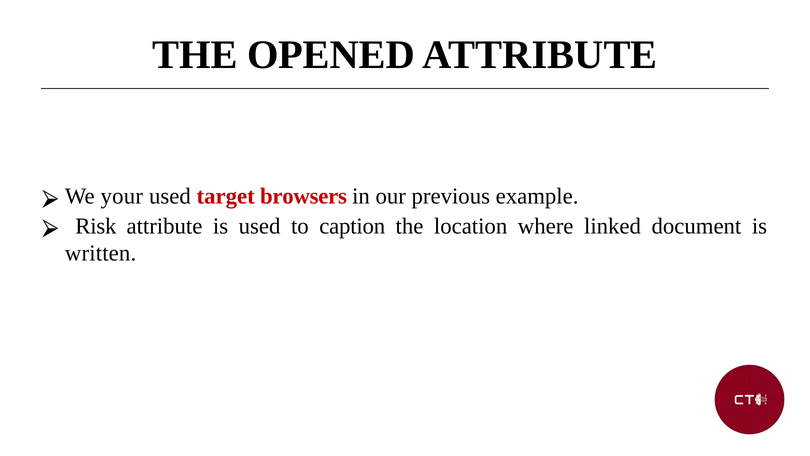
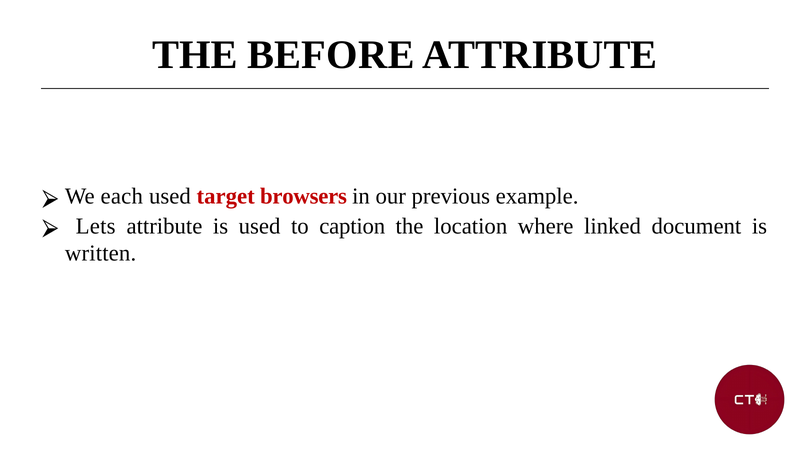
OPENED: OPENED -> BEFORE (331, 55)
your: your -> each (122, 196)
Risk: Risk -> Lets (96, 226)
